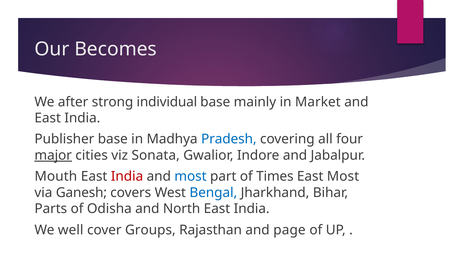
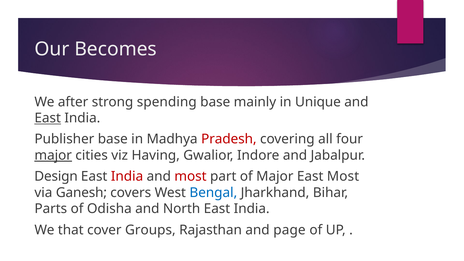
individual: individual -> spending (167, 102)
Market: Market -> Unique (318, 102)
East underline: none -> present (48, 118)
Pradesh colour: blue -> red (229, 139)
Sonata: Sonata -> Having (156, 155)
Mouth: Mouth -> Design (56, 176)
most colour: blue -> red (191, 176)
of Times: Times -> Major (275, 176)
well: well -> that (71, 230)
